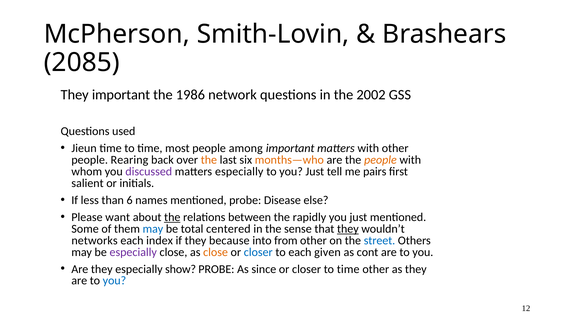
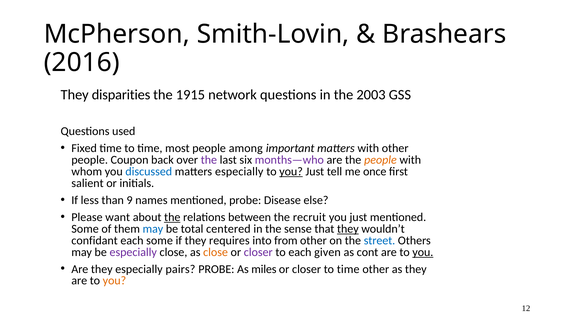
2085: 2085 -> 2016 (82, 62)
They important: important -> disparities (121, 95)
1986: 1986 -> 1915 (190, 95)
2002: 2002 -> 2003 (371, 95)
Jieun: Jieun -> Fixed (84, 148)
Rearing: Rearing -> Coupon (130, 160)
the colour: orange -> purple (209, 160)
months—who colour: orange -> purple (289, 160)
discussed colour: purple -> blue (149, 171)
you underline: none -> present (291, 171)
pairs: pairs -> once (375, 171)
6: 6 -> 9 (130, 200)
rapidly: rapidly -> recruit (309, 217)
networks: networks -> confidant (95, 240)
each index: index -> some (160, 240)
because: because -> requires (229, 240)
closer colour: blue -> purple (258, 252)
you underline: none -> present (423, 252)
show: show -> pairs (180, 269)
since: since -> miles (264, 269)
you colour: blue -> orange (114, 281)
